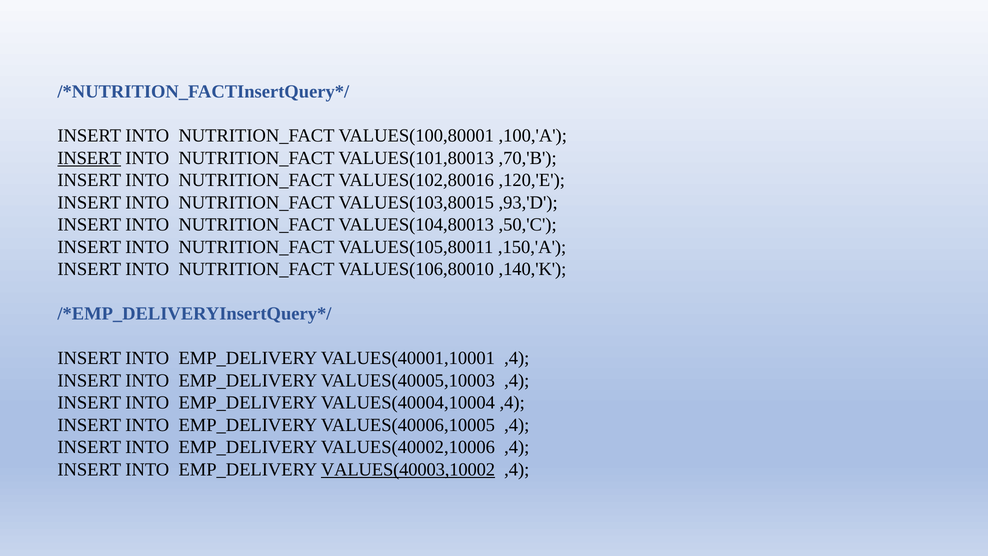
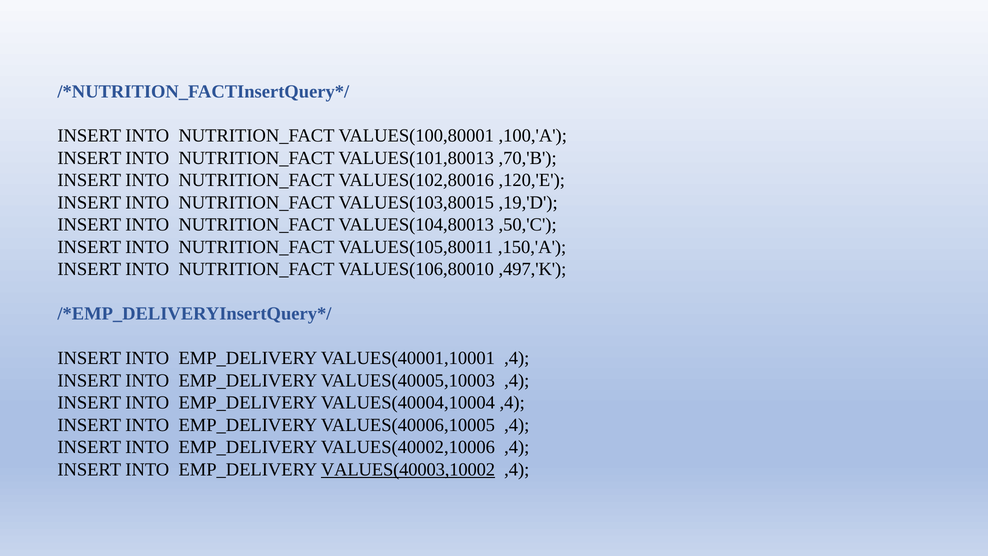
INSERT underline: present -> none (89, 158)
,93,'D: ,93,'D -> ,19,'D (528, 203)
,140,'K: ,140,'K -> ,497,'K (532, 269)
